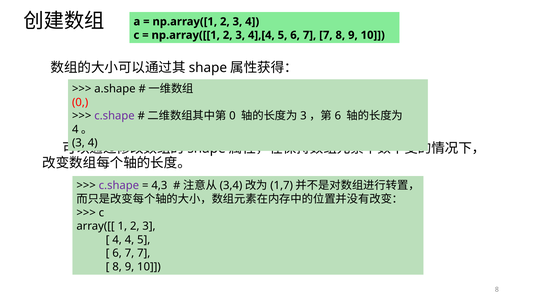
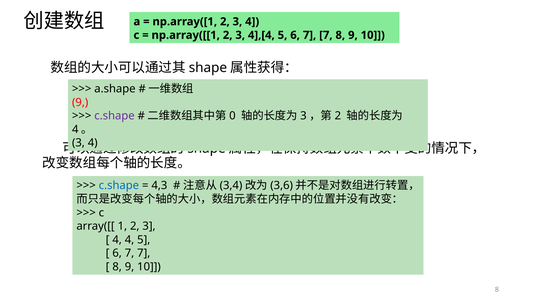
0: 0 -> 9 (80, 102)
6: 6 -> 2 (338, 116)
c.shape colour: purple -> blue (119, 185)
1,7: 1,7 -> 3,6 (282, 185)
